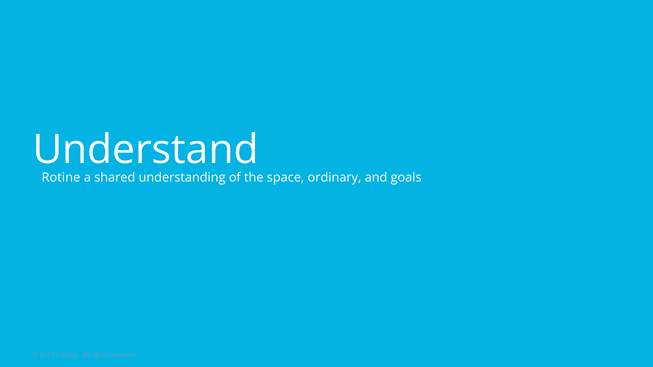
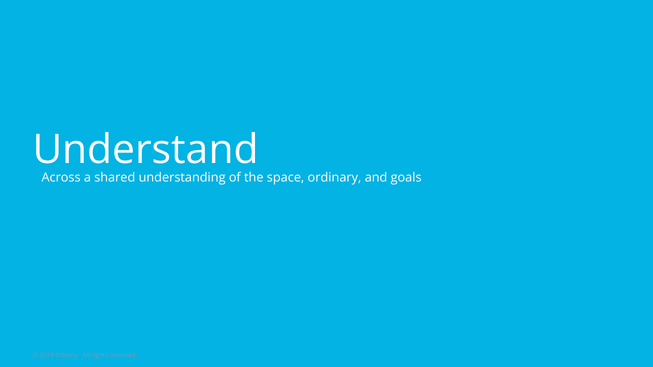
Rotine: Rotine -> Across (61, 178)
